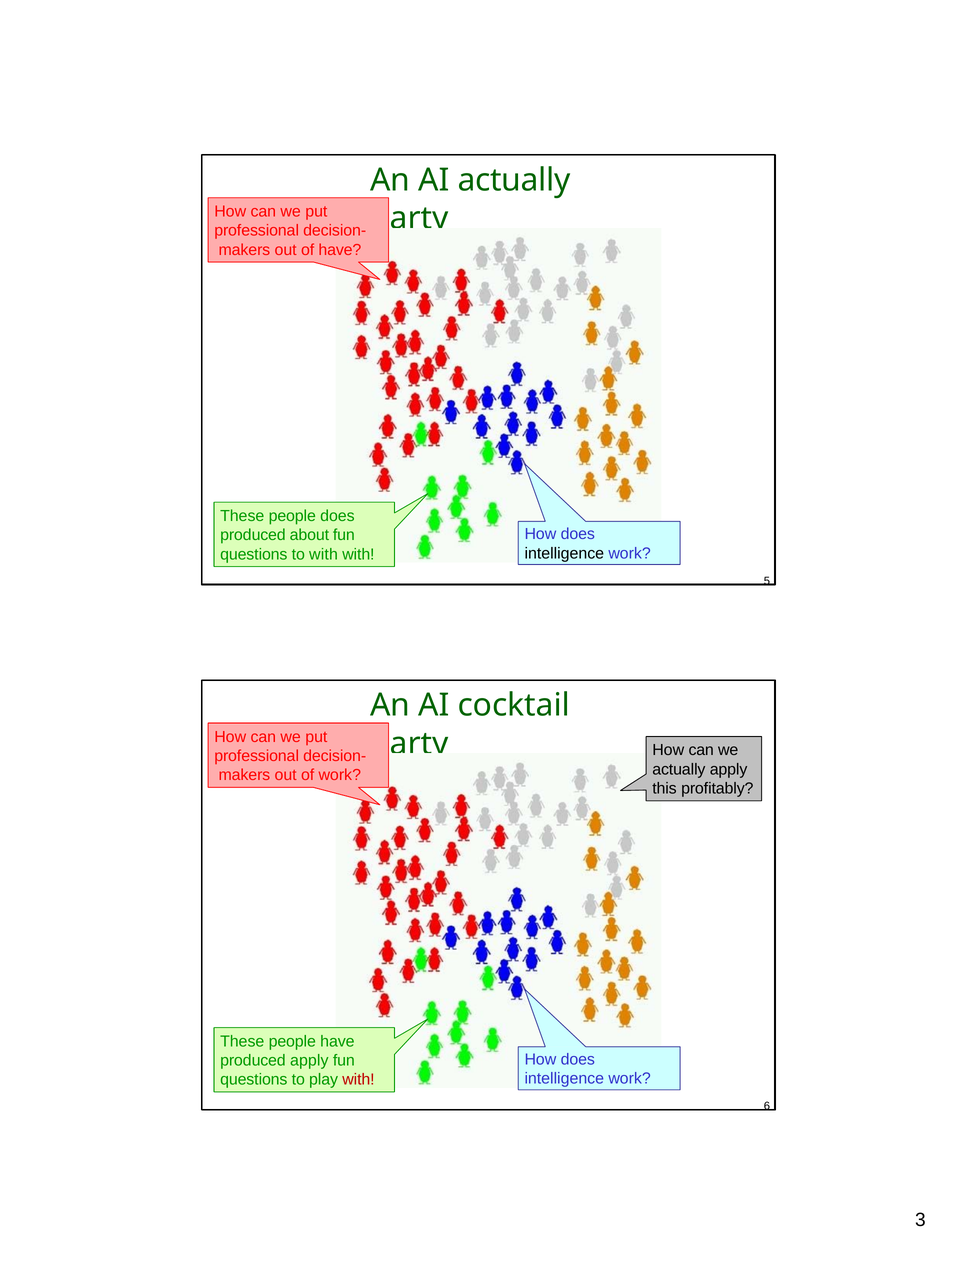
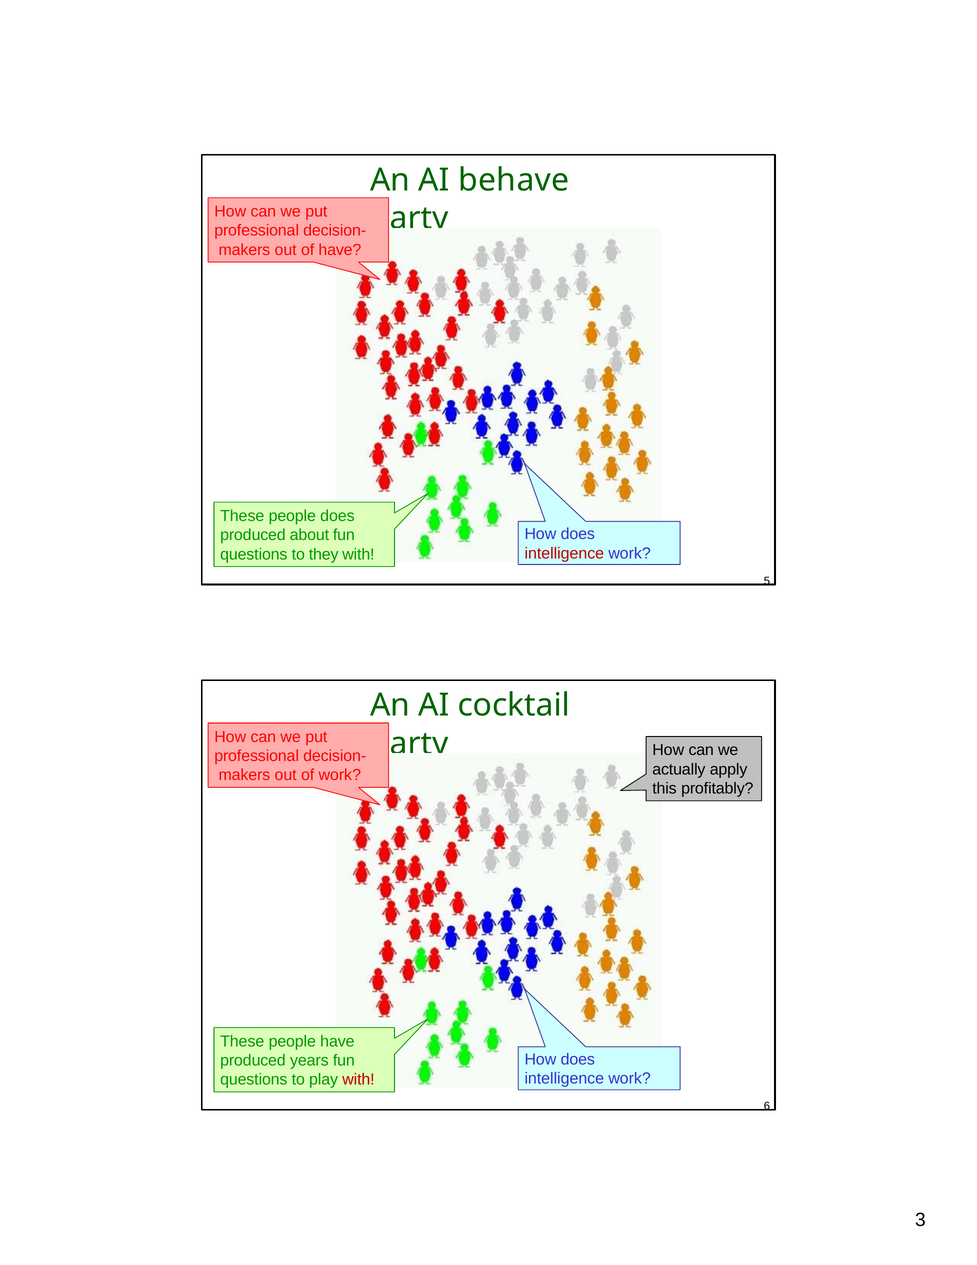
AI actually: actually -> behave (514, 180)
intelligence colour: black -> red (564, 553)
to with: with -> they (324, 554)
produced apply: apply -> years (309, 1060)
